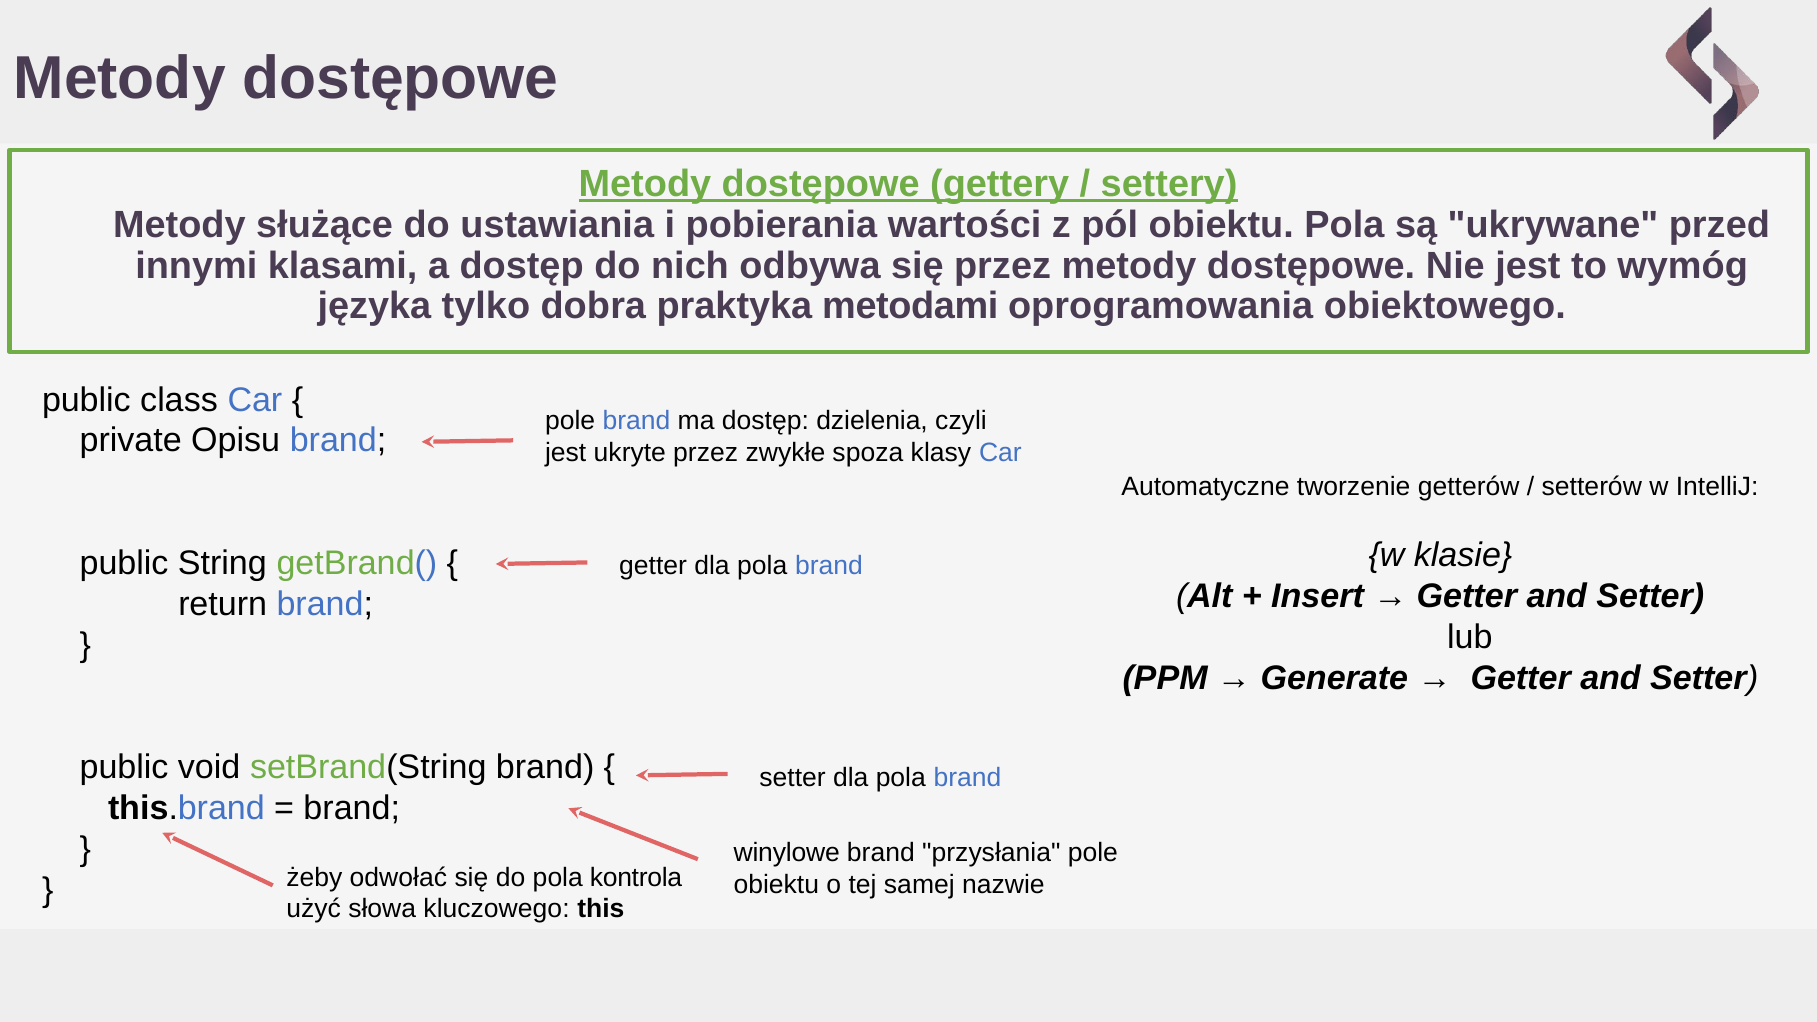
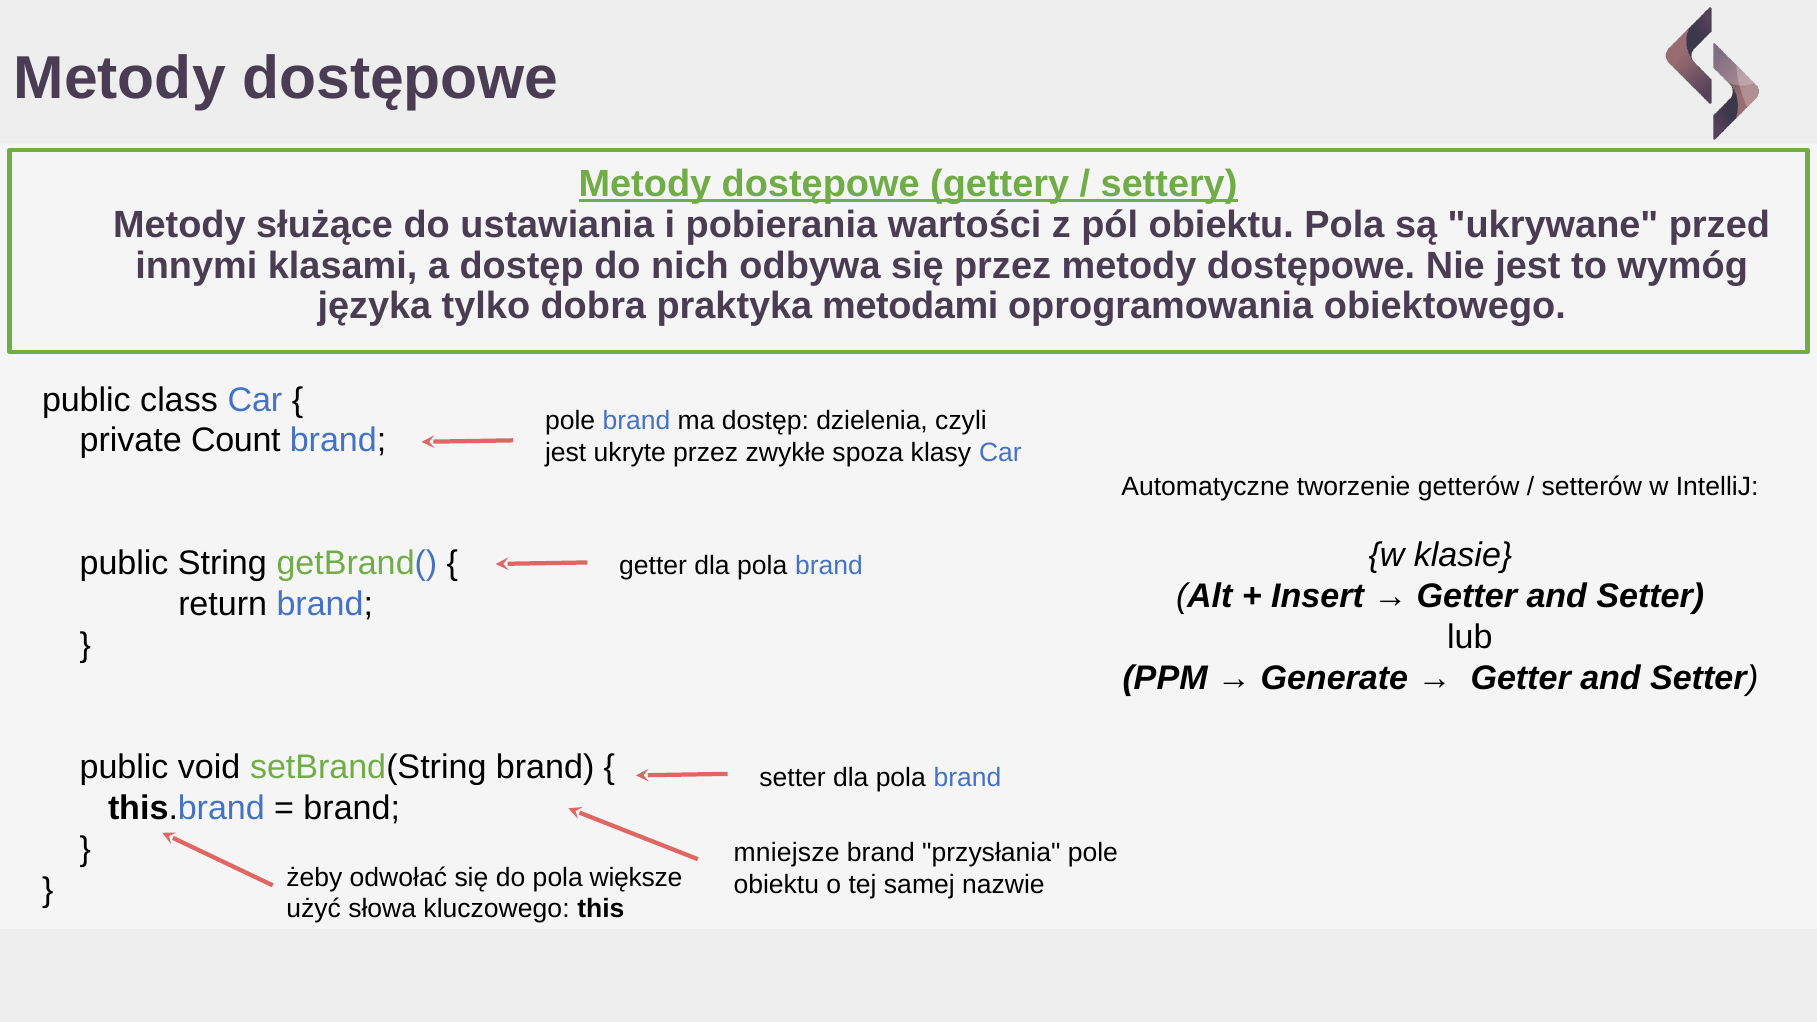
Opisu: Opisu -> Count (236, 441)
winylowe: winylowe -> mniejsze (787, 853)
kontrola: kontrola -> większe (636, 877)
